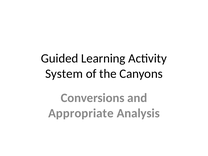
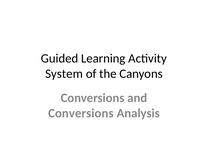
Appropriate: Appropriate -> Conversions (81, 113)
